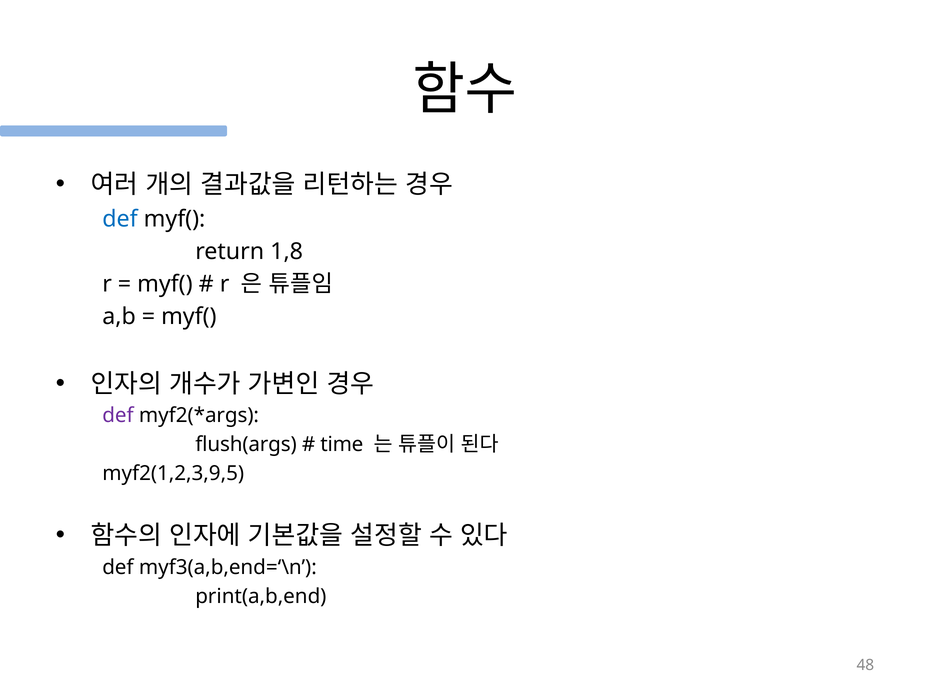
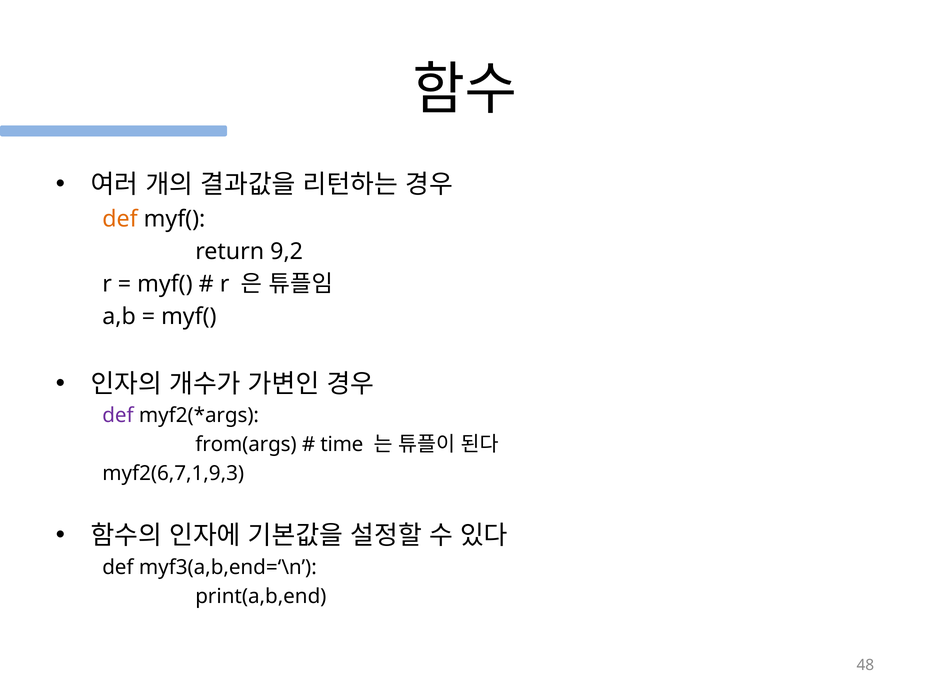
def colour: blue -> orange (120, 219)
1,8: 1,8 -> 9,2 (287, 251)
flush(args: flush(args -> from(args (246, 444)
myf2(1,2,3,9,5: myf2(1,2,3,9,5 -> myf2(6,7,1,9,3 (173, 473)
